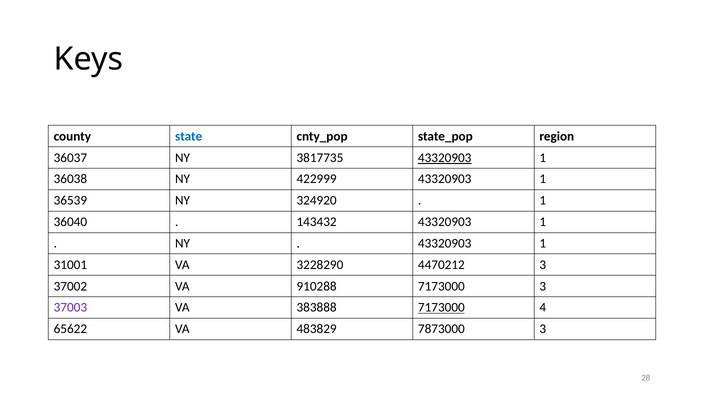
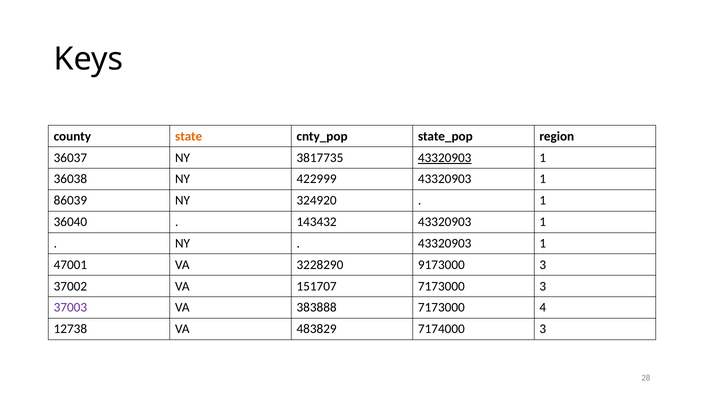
state colour: blue -> orange (189, 136)
36539: 36539 -> 86039 (70, 201)
31001: 31001 -> 47001 (70, 265)
4470212: 4470212 -> 9173000 (441, 265)
910288: 910288 -> 151707 (317, 286)
7173000 underline: present -> none (441, 308)
65622: 65622 -> 12738 (70, 329)
7873000: 7873000 -> 7174000 (441, 329)
